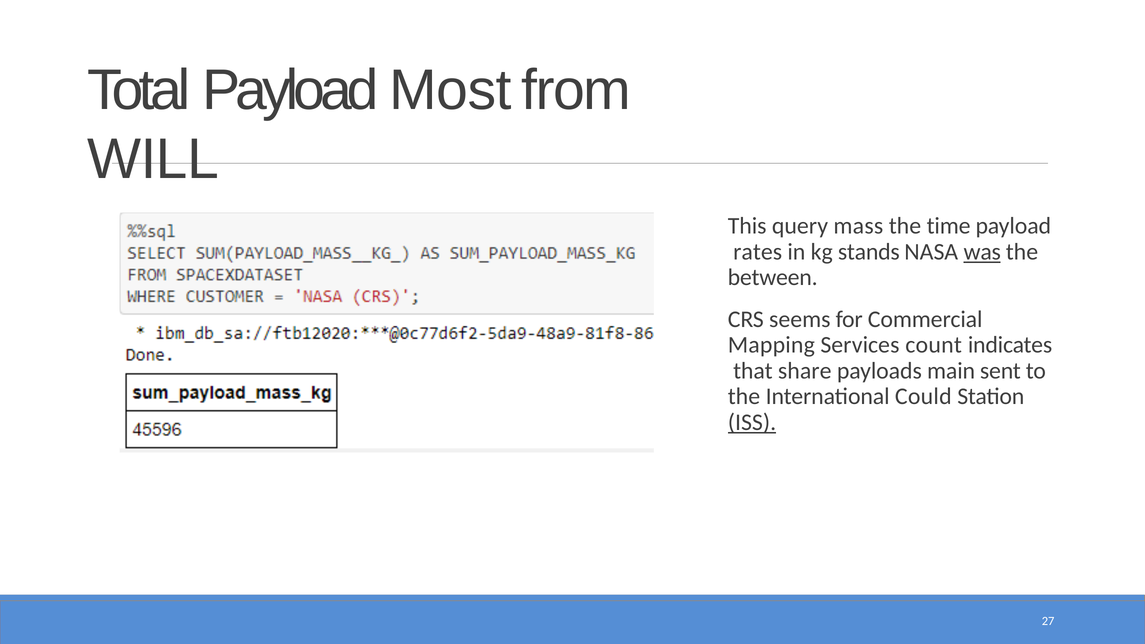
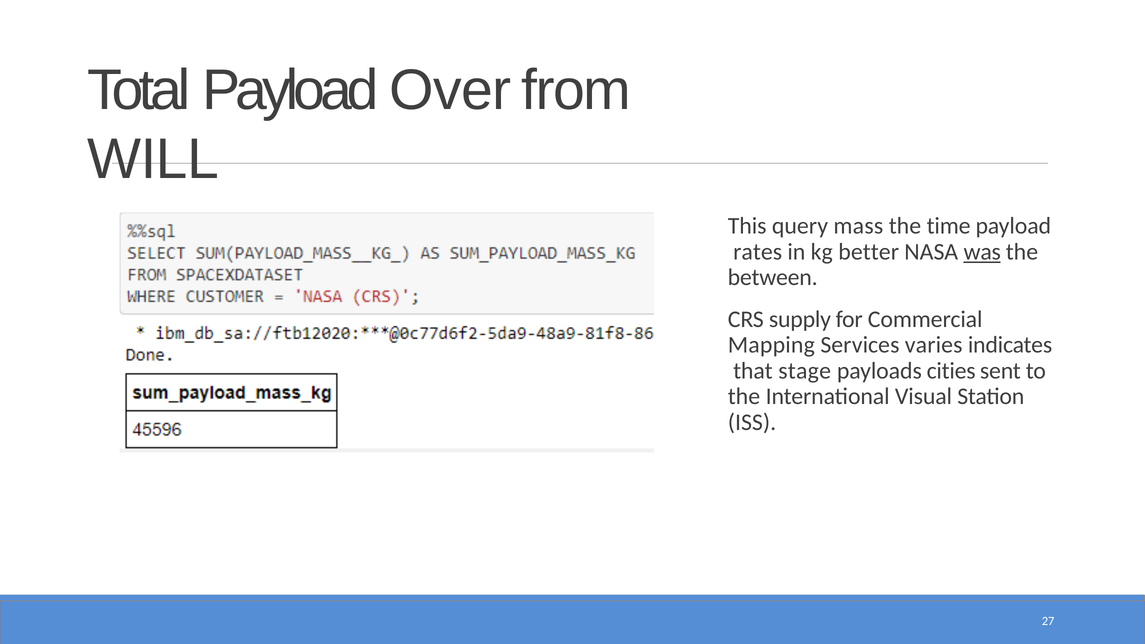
Most: Most -> Over (450, 91)
stands: stands -> better (869, 252)
seems: seems -> supply (800, 319)
count: count -> varies (934, 345)
share: share -> stage (805, 371)
main: main -> cities (951, 371)
Could: Could -> Visual (924, 397)
ISS underline: present -> none (752, 422)
